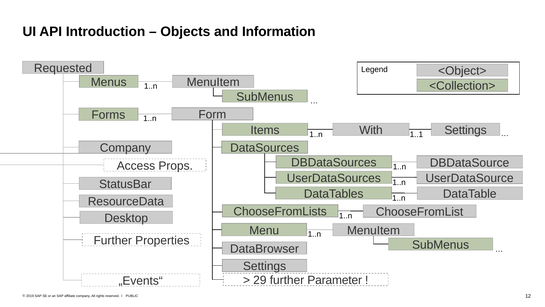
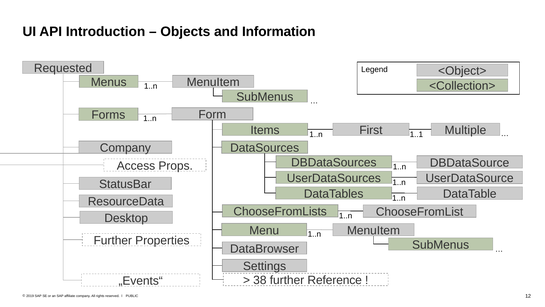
With: With -> First (371, 130)
1..n Settings: Settings -> Multiple (465, 130)
29: 29 -> 38 (260, 280)
Parameter: Parameter -> Reference (335, 280)
